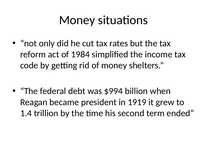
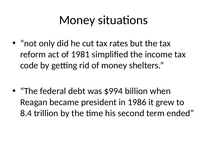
1984: 1984 -> 1981 (80, 54)
1919: 1919 -> 1986 (137, 102)
1.4: 1.4 -> 8.4 (26, 113)
